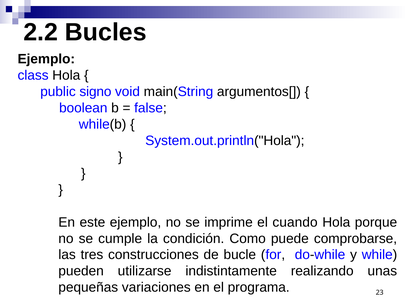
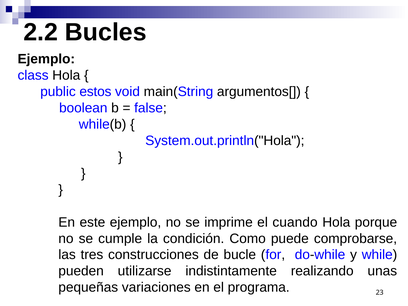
signo: signo -> estos (95, 92)
